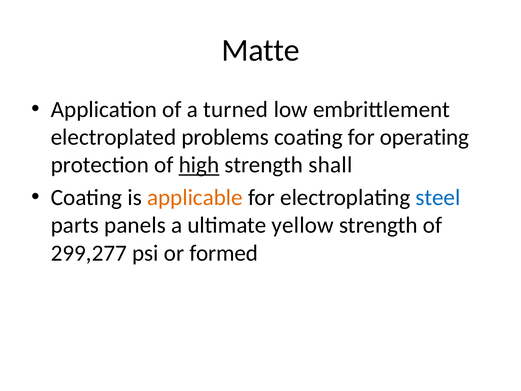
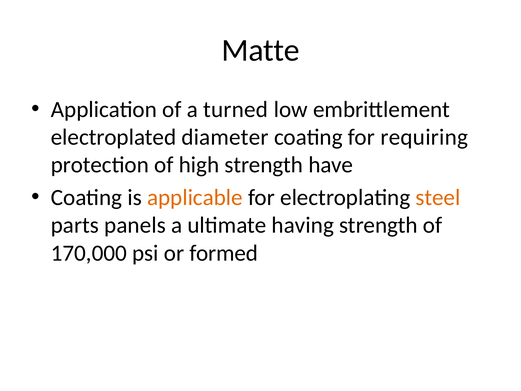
problems: problems -> diameter (225, 137)
operating: operating -> requiring (424, 137)
high underline: present -> none (199, 165)
shall: shall -> have (331, 165)
steel colour: blue -> orange (438, 197)
yellow: yellow -> having (303, 225)
299,277: 299,277 -> 170,000 (89, 253)
